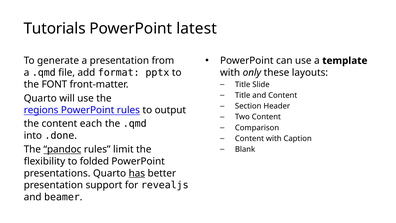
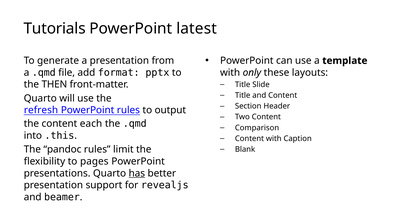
FONT: FONT -> THEN (54, 84)
regions: regions -> refresh (41, 110)
.done: .done -> .this (59, 135)
pandoc underline: present -> none (62, 149)
folded: folded -> pages (94, 161)
